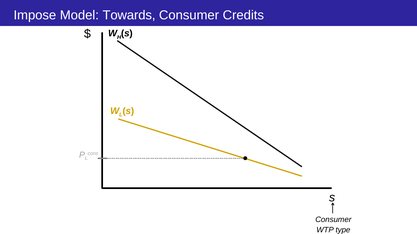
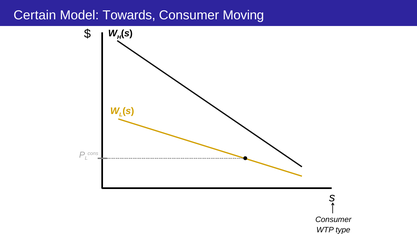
Impose: Impose -> Certain (35, 15)
Credits: Credits -> Moving (243, 15)
